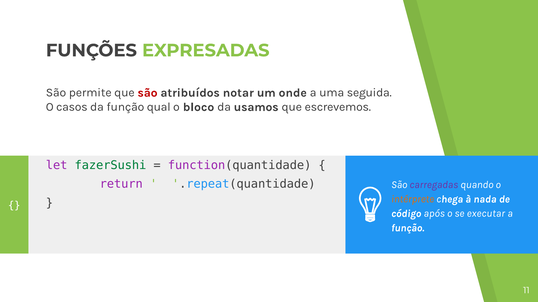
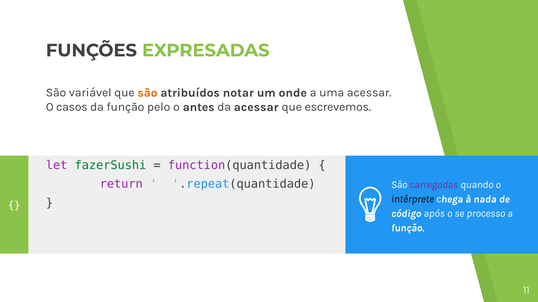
permite: permite -> variável (90, 93)
são colour: red -> orange (148, 93)
uma seguida: seguida -> acessar (369, 93)
qual: qual -> pelo (159, 107)
bloco: bloco -> antes (199, 107)
da usamos: usamos -> acessar (256, 107)
intérprete colour: orange -> black (413, 200)
executar: executar -> processo (486, 214)
